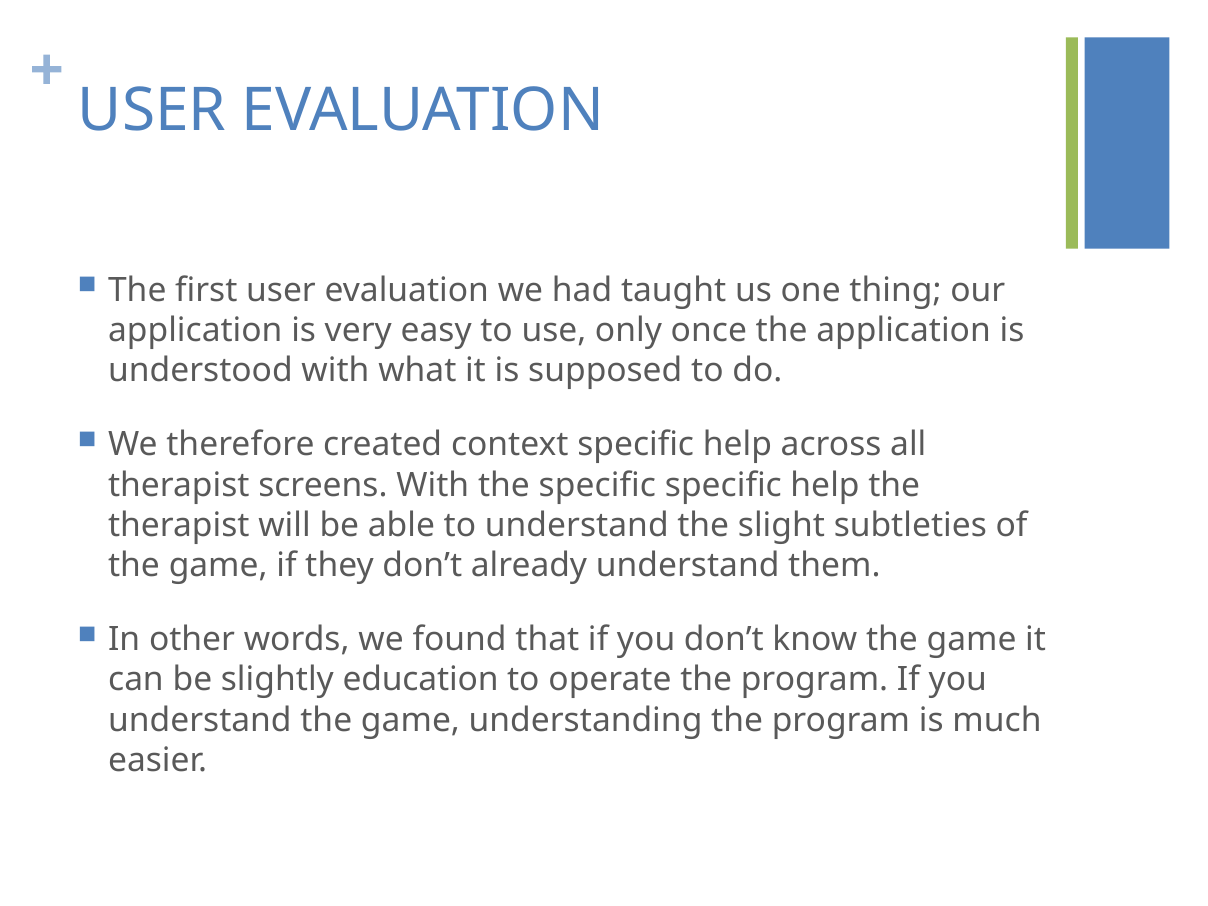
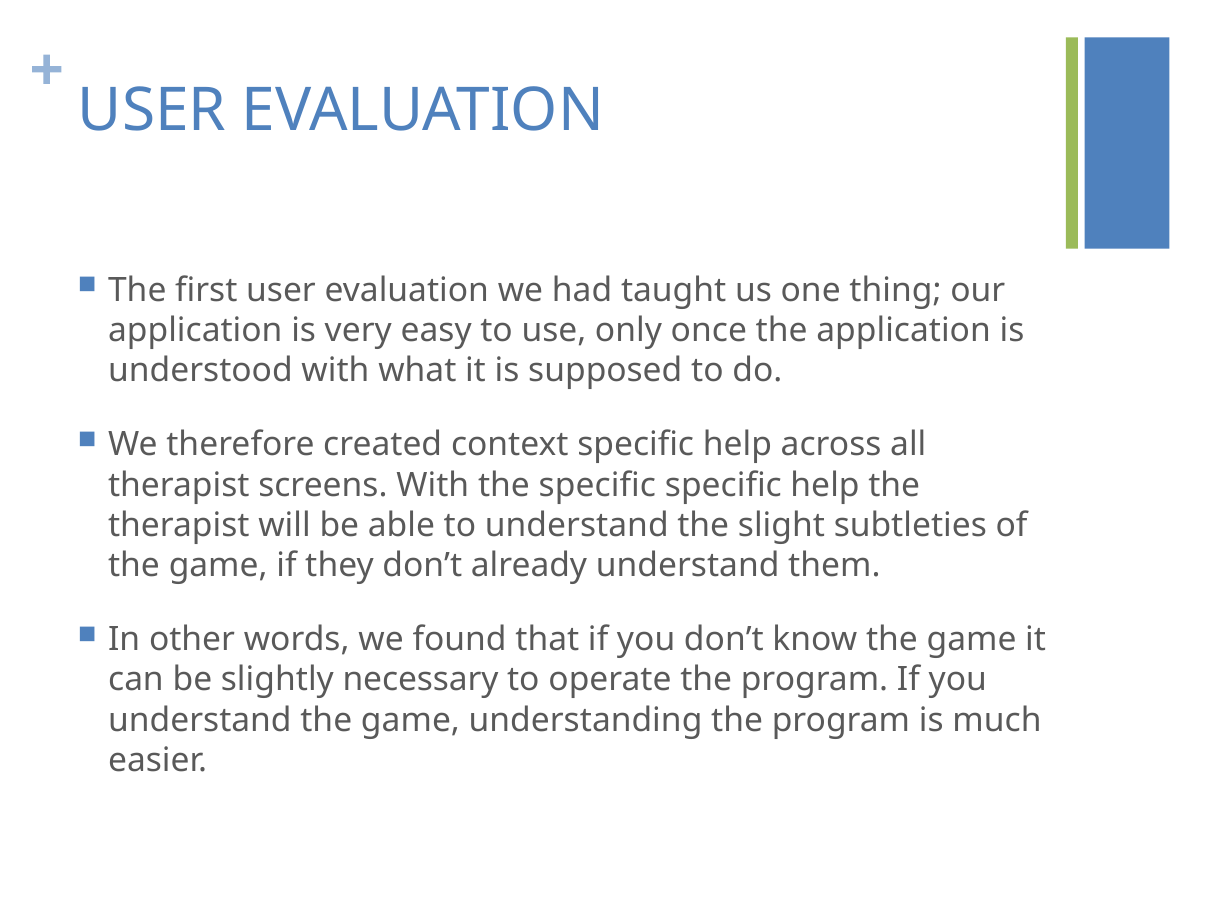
education: education -> necessary (421, 680)
